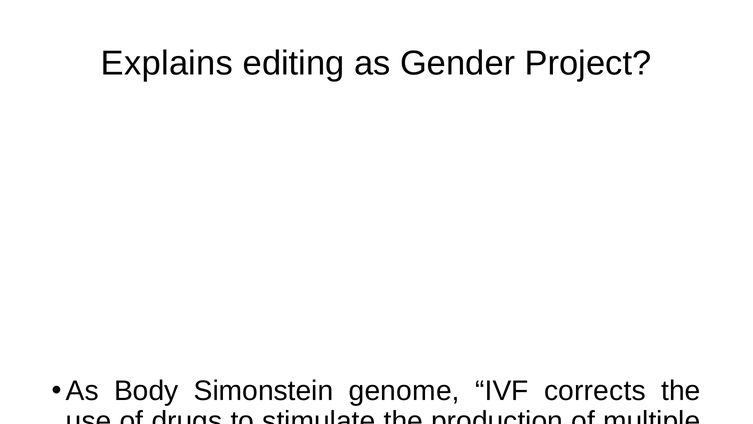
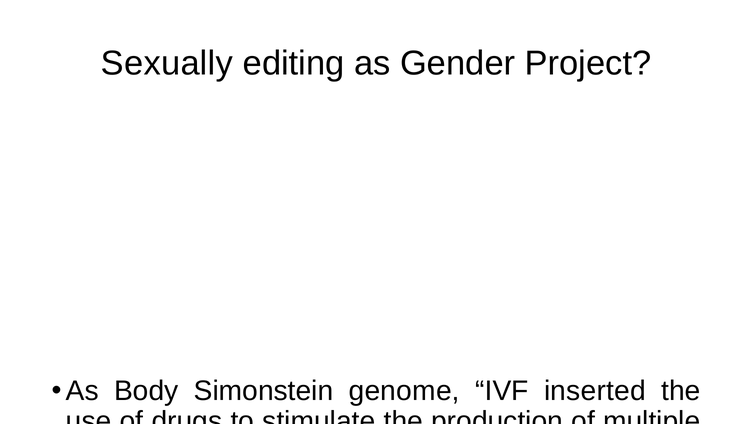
Explains: Explains -> Sexually (167, 63)
IVF corrects: corrects -> inserted (595, 390)
